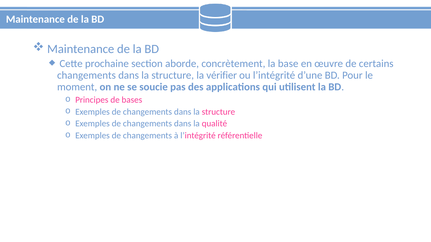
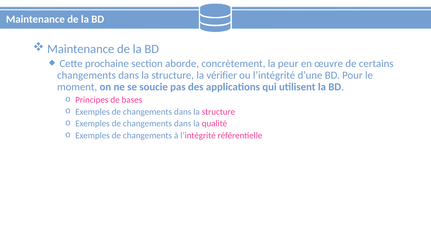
base: base -> peur (288, 64)
